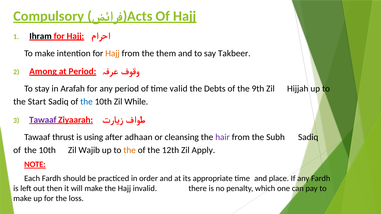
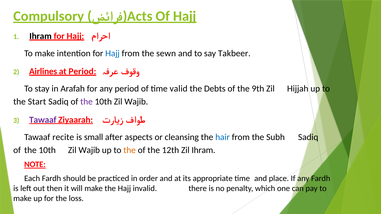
Hajj colour: orange -> blue (112, 53)
them: them -> sewn (166, 53)
Among: Among -> Airlines (43, 71)
the colour: blue -> purple (86, 102)
While: While -> Wajib (136, 102)
thrust: thrust -> recite (63, 137)
using: using -> small (94, 137)
adhaan: adhaan -> aspects (139, 137)
hair colour: purple -> blue (223, 137)
Zil Apply: Apply -> Ihram (203, 150)
